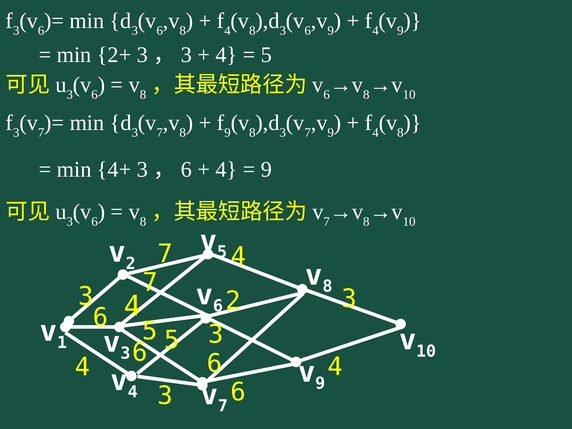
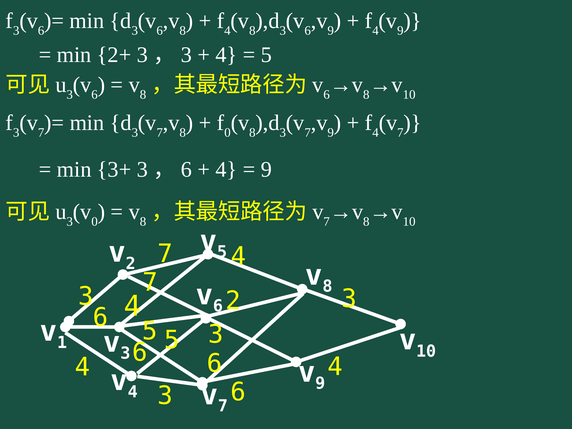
9: 9 -> 0 (227, 133)
8: 8 -> 7 (400, 133)
4+: 4+ -> 3+ (114, 169)
6: 6 -> 0 (95, 222)
